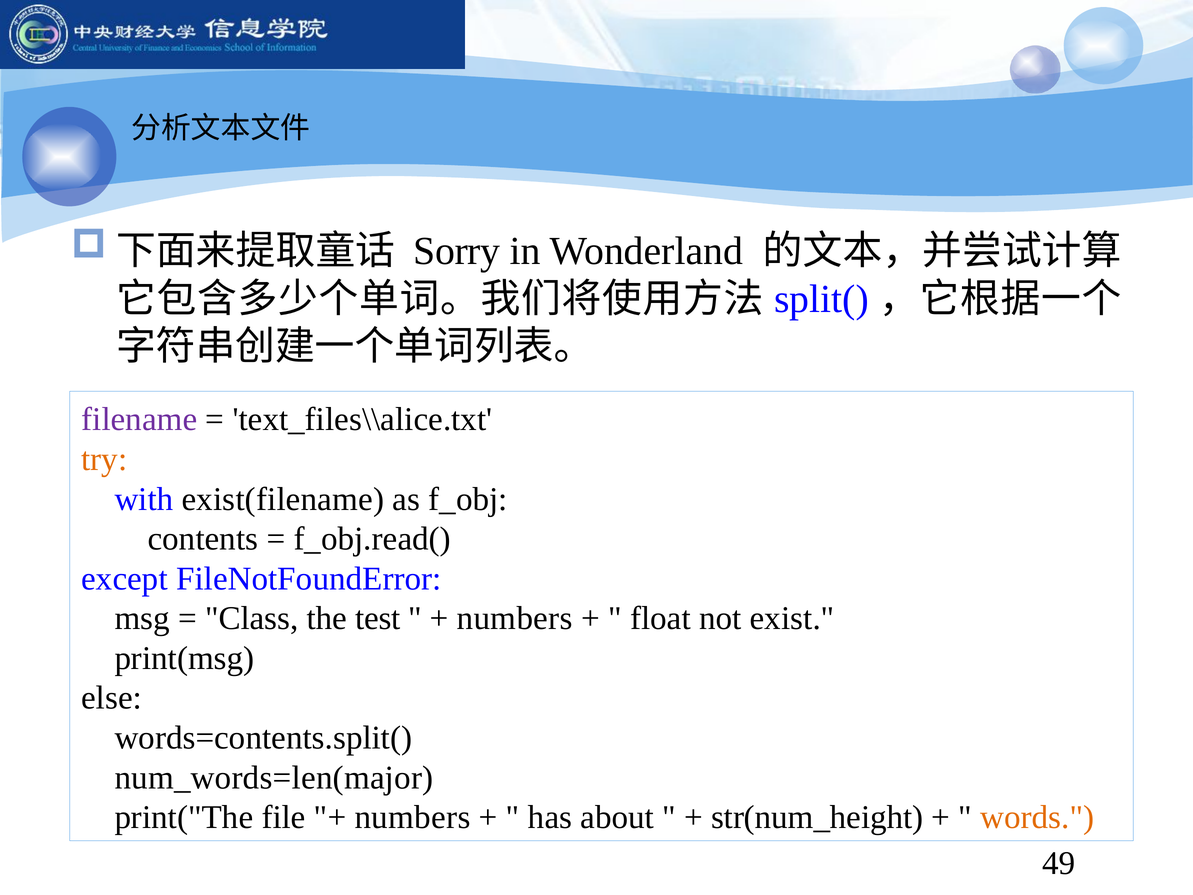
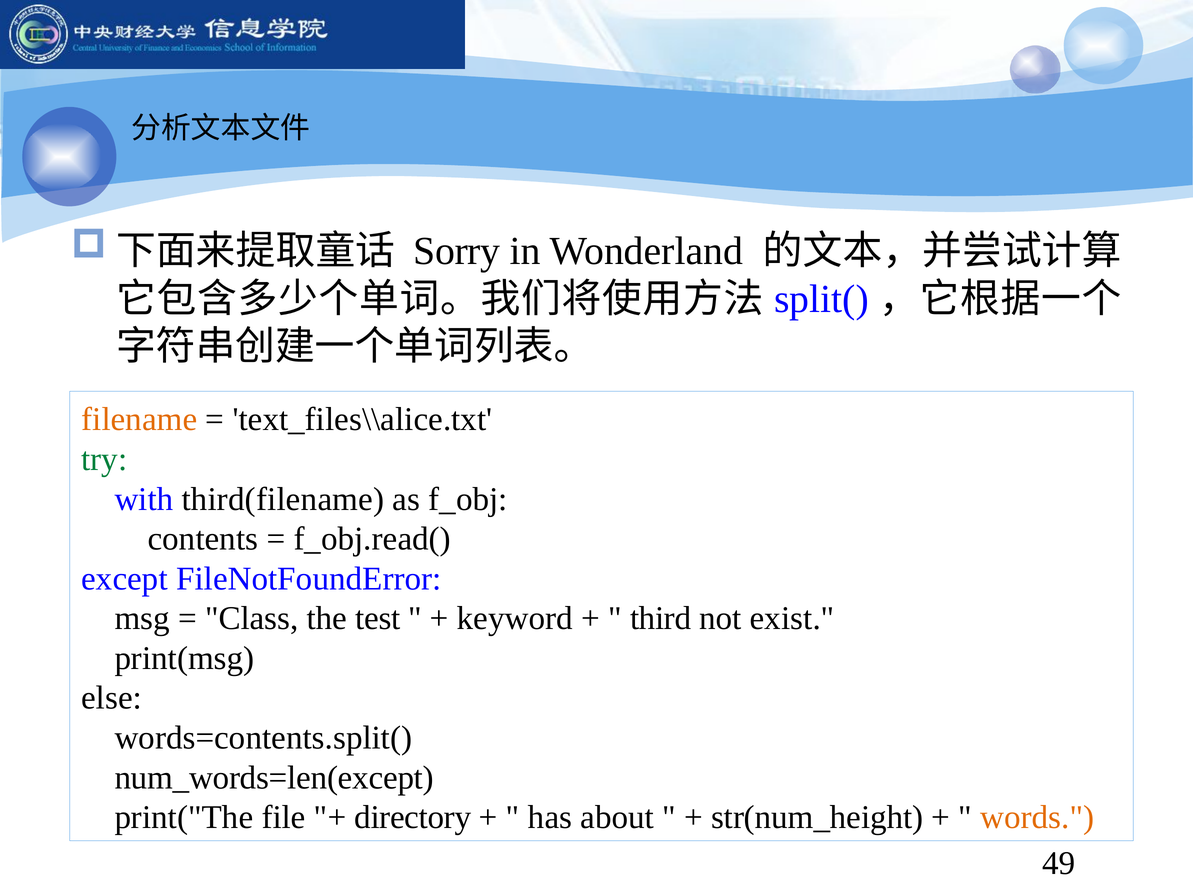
filename colour: purple -> orange (139, 419)
try colour: orange -> green (104, 459)
exist(filename: exist(filename -> third(filename (283, 499)
numbers: numbers -> keyword (515, 618)
float: float -> third (661, 618)
num_words=len(major: num_words=len(major -> num_words=len(except (274, 777)
numbers: numbers -> directory (413, 817)
